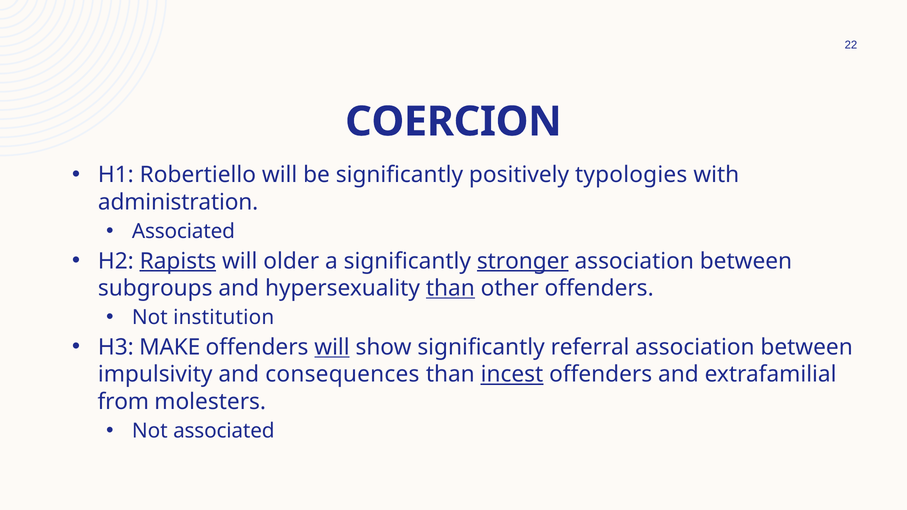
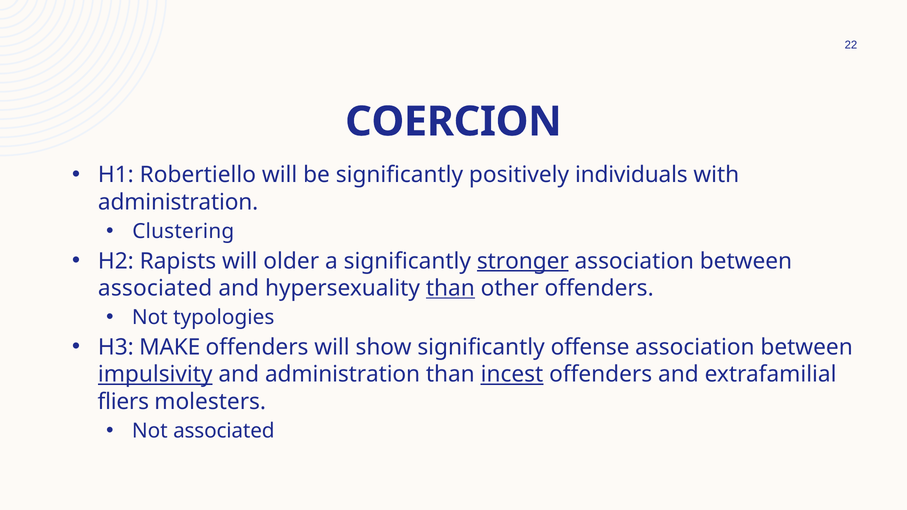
typologies: typologies -> individuals (631, 175)
Associated: Associated -> Clustering (183, 232)
Rapists underline: present -> none (178, 261)
subgroups: subgroups -> associated (155, 288)
institution: institution -> typologies (224, 318)
will underline: present -> none (332, 347)
referral: referral -> offense (590, 347)
impulsivity underline: none -> present (155, 375)
and consequences: consequences -> administration (343, 375)
from: from -> fliers (123, 402)
